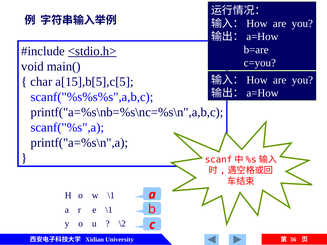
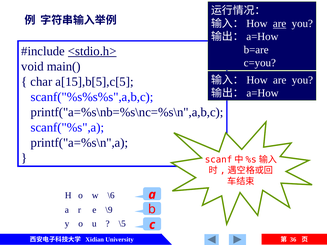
are underline: none -> present (280, 24)
w \1: \1 -> \6 (111, 196)
e \1: \1 -> \9 (109, 210)
\2: \2 -> \5 (122, 224)
